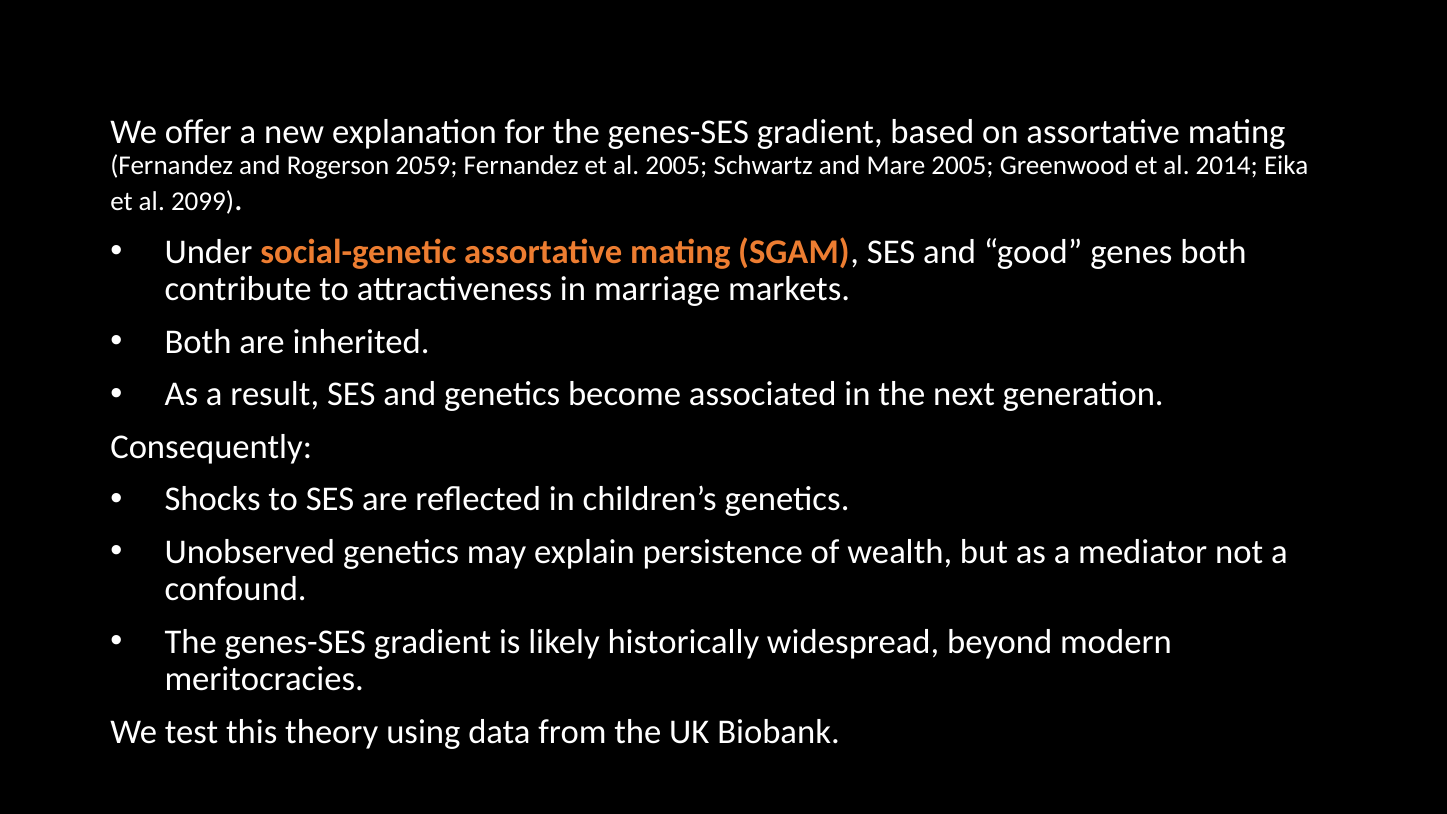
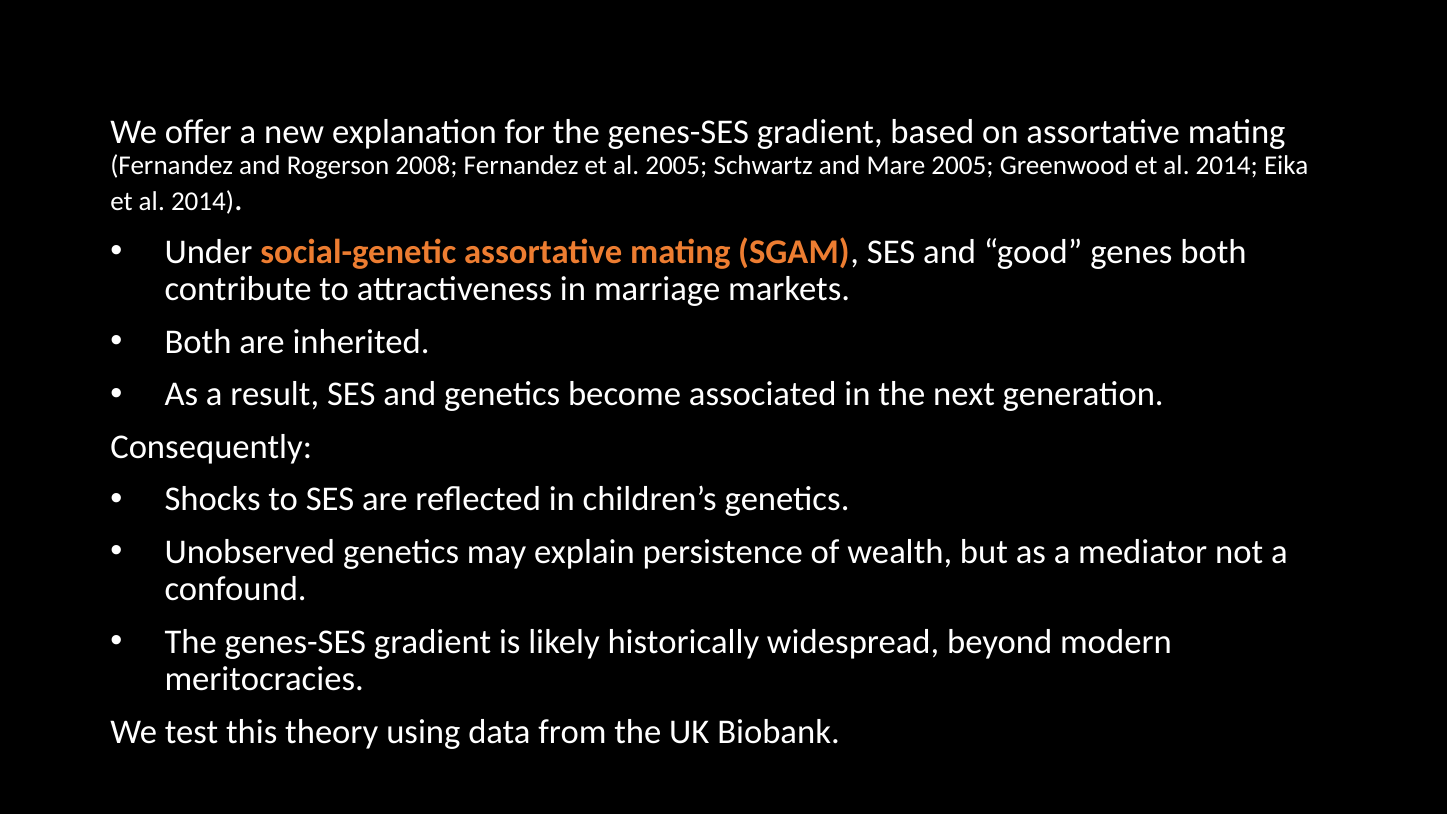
2059: 2059 -> 2008 (427, 166)
2099: 2099 -> 2014 (203, 202)
